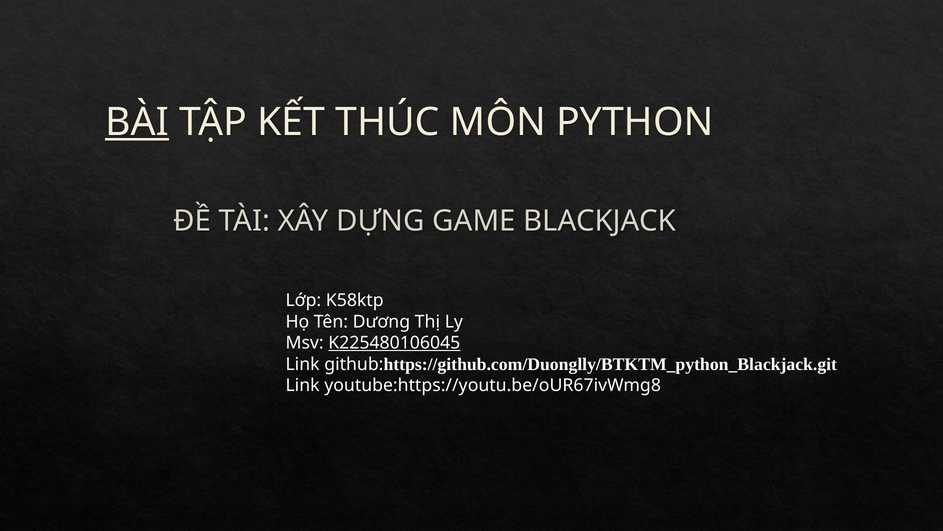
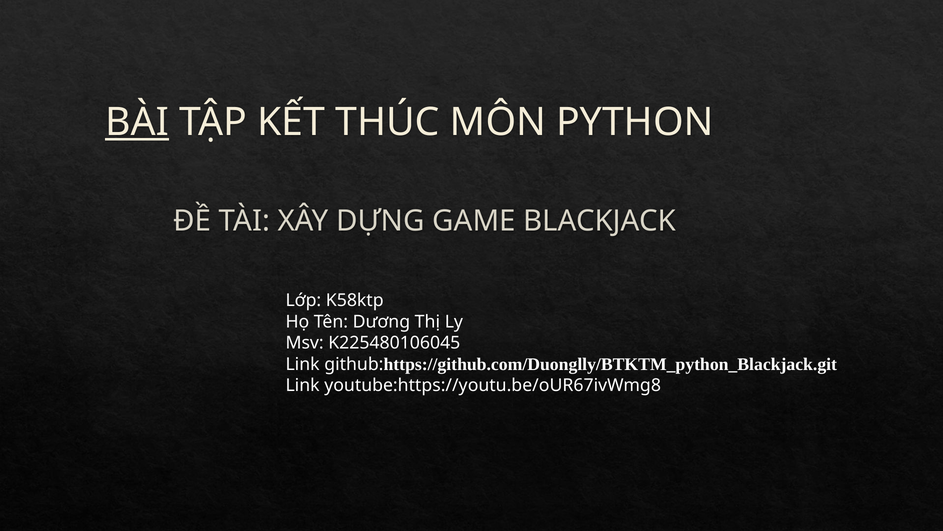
K225480106045 underline: present -> none (394, 343)
